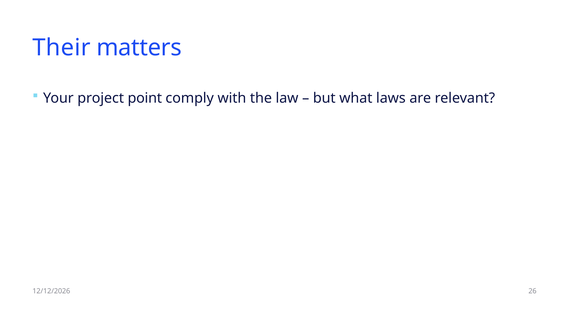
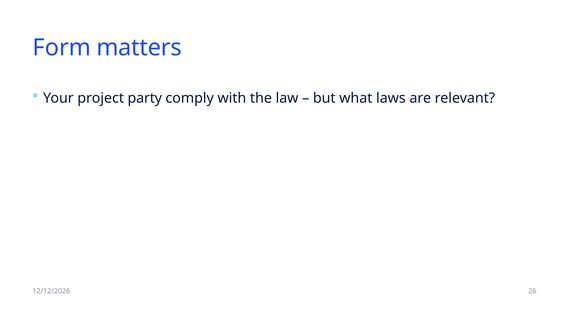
Their: Their -> Form (62, 48)
point: point -> party (145, 98)
